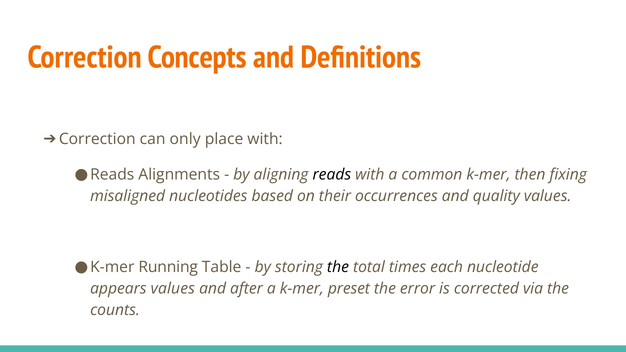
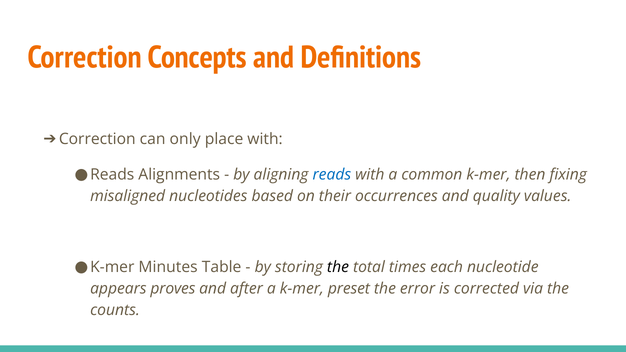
reads colour: black -> blue (332, 174)
Running: Running -> Minutes (168, 267)
appears values: values -> proves (173, 289)
